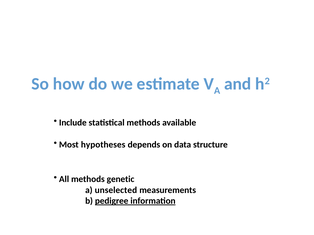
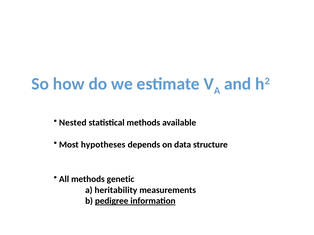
Include: Include -> Nested (73, 123)
unselected: unselected -> heritability (116, 190)
